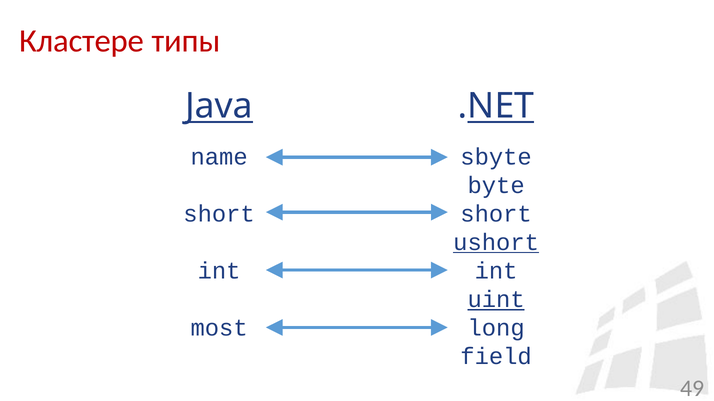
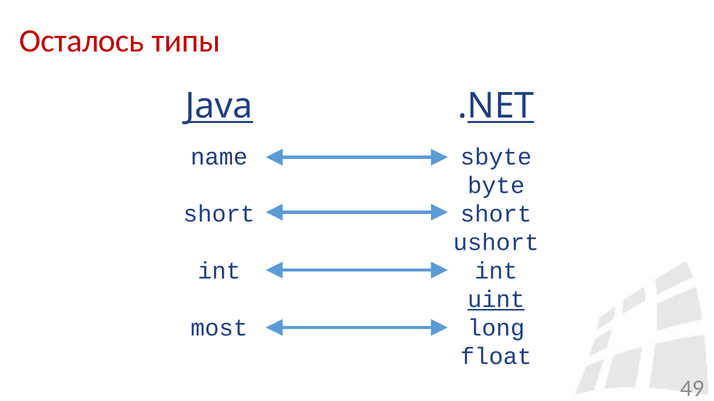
Кластере: Кластере -> Осталось (82, 41)
ushort underline: present -> none (496, 243)
field: field -> float (496, 357)
